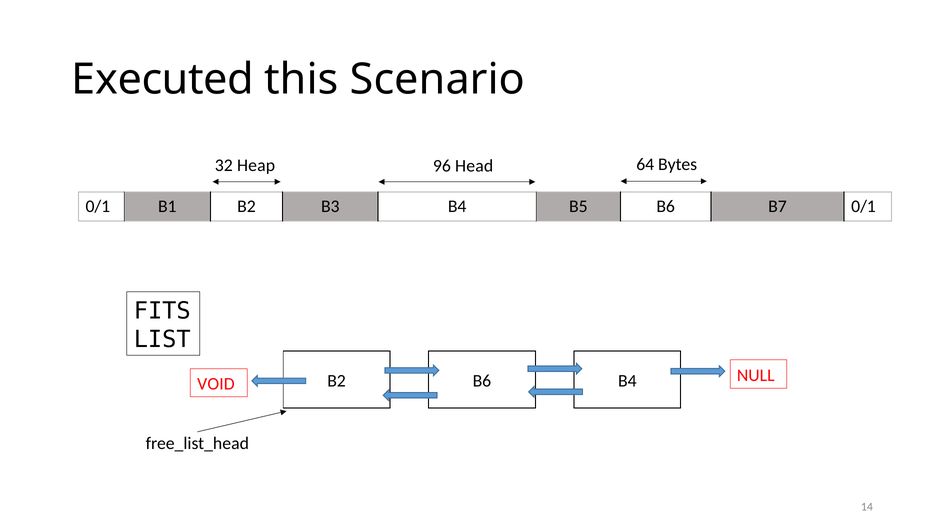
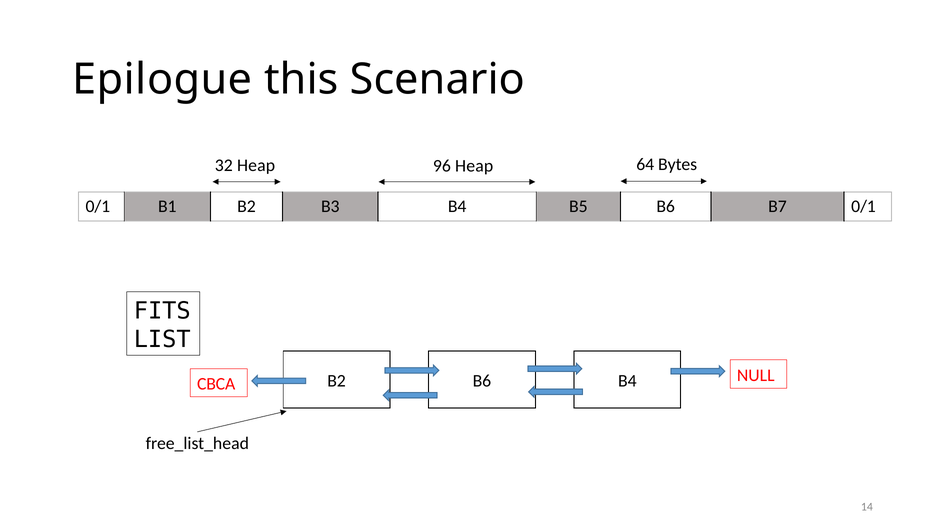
Executed: Executed -> Epilogue (162, 79)
96 Head: Head -> Heap (474, 166)
VOID: VOID -> CBCA (216, 384)
